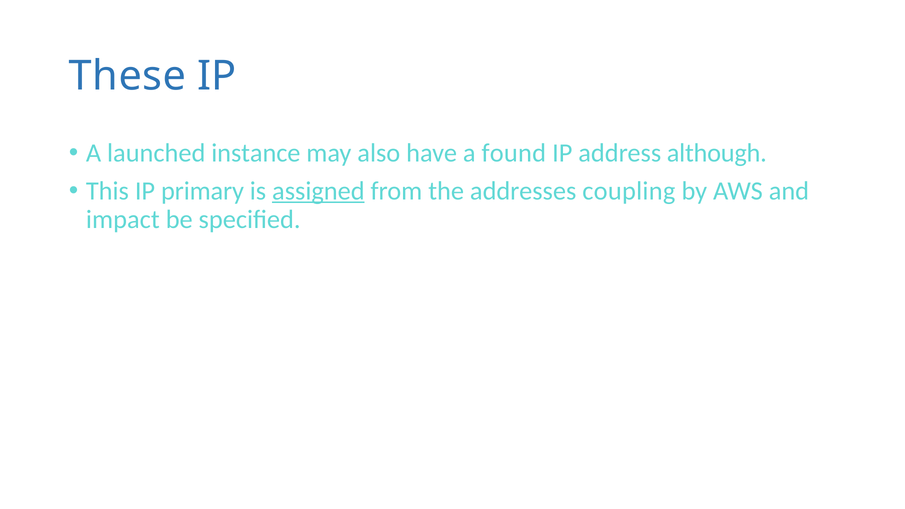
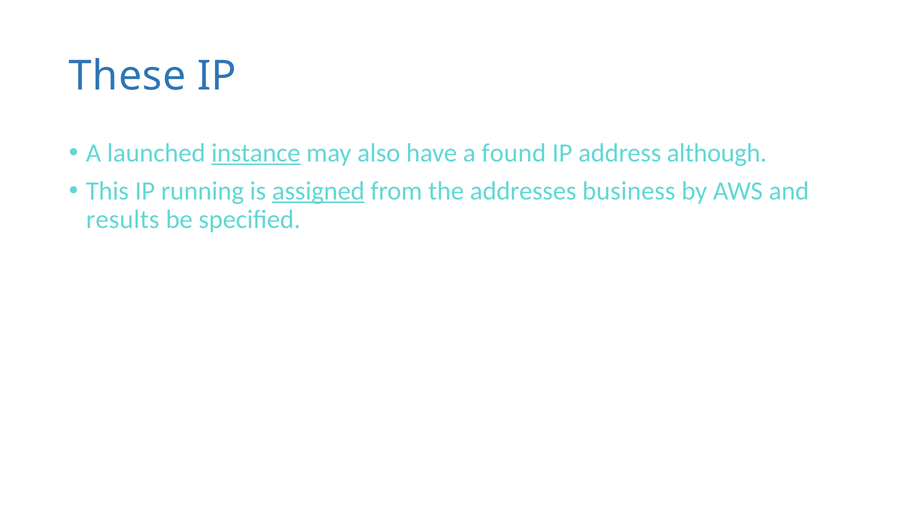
instance underline: none -> present (256, 153)
primary: primary -> running (202, 191)
coupling: coupling -> business (629, 191)
impact: impact -> results (123, 219)
